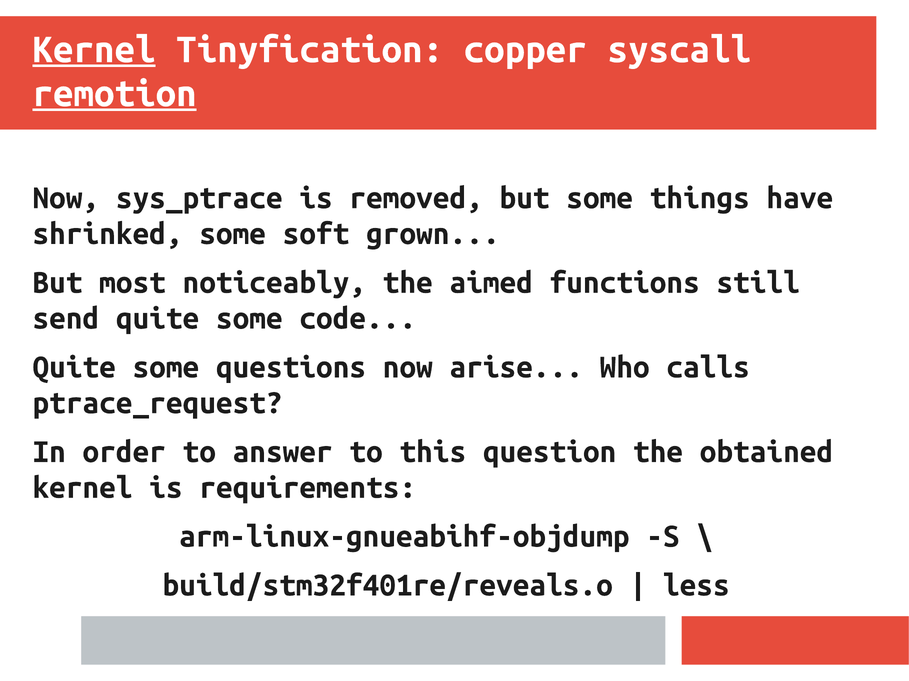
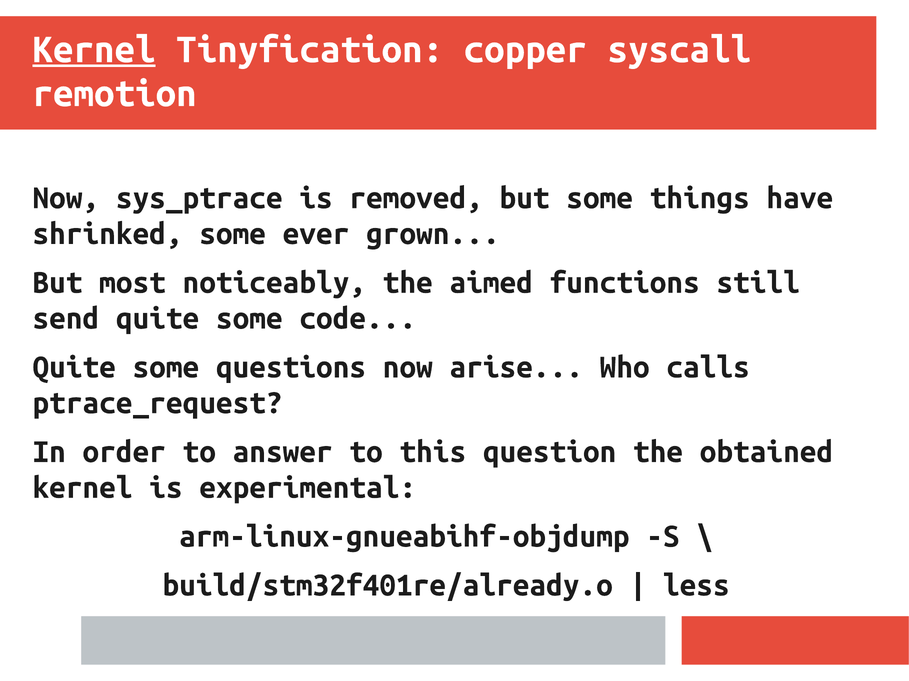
remotion underline: present -> none (115, 94)
soft: soft -> ever (316, 234)
requirements: requirements -> experimental (308, 488)
build/stm32f401re/reveals.o: build/stm32f401re/reveals.o -> build/stm32f401re/already.o (388, 586)
